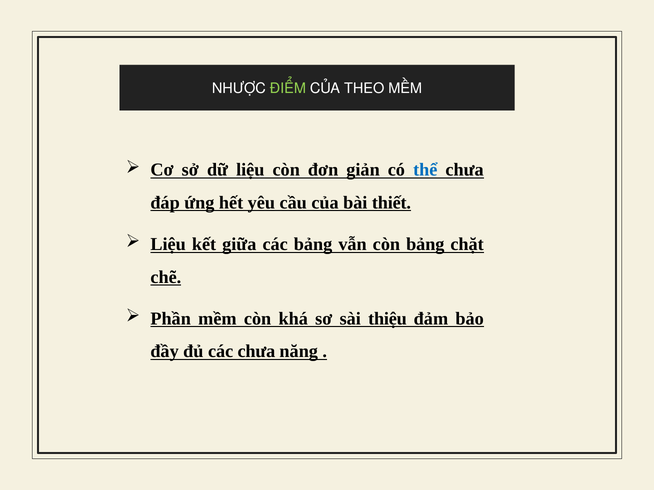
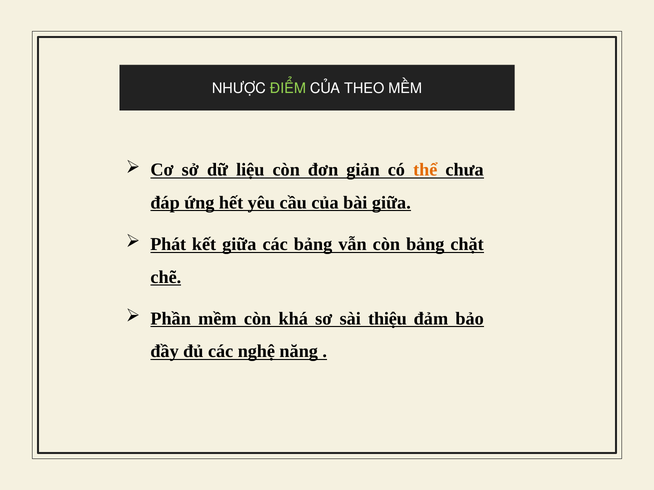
thể colour: blue -> orange (425, 170)
bài thiết: thiết -> giữa (391, 203)
Liệu: Liệu -> Phát (168, 245)
các chưa: chưa -> nghệ (256, 352)
